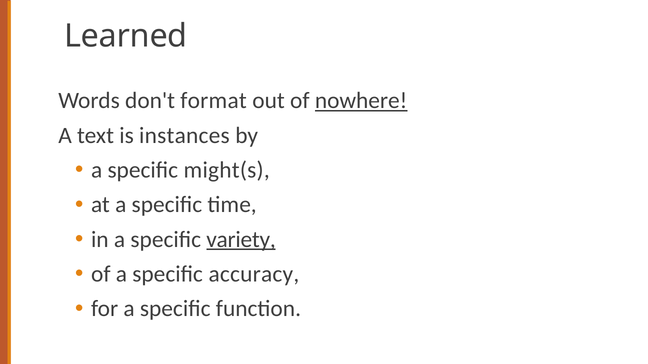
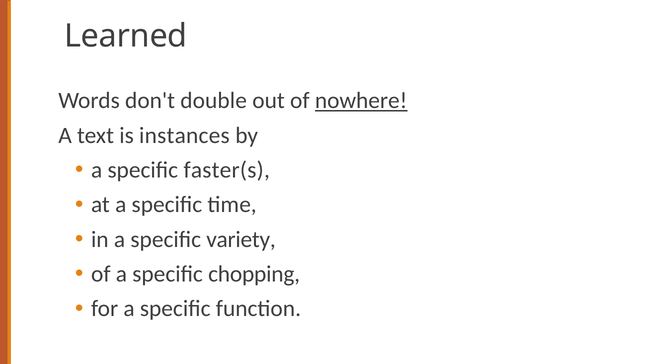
format: format -> double (214, 101)
might(s: might(s -> faster(s (227, 170)
variety underline: present -> none (241, 240)
accuracy: accuracy -> chopping (254, 274)
